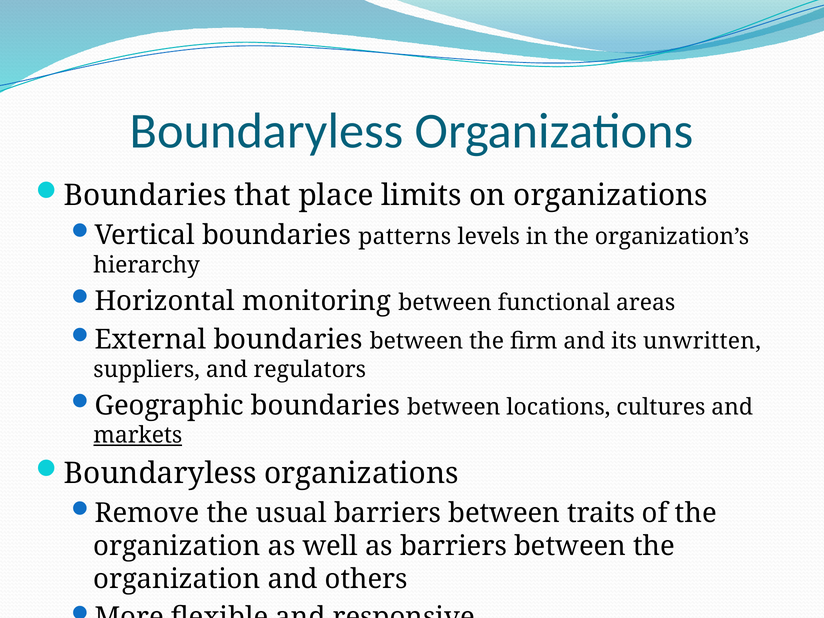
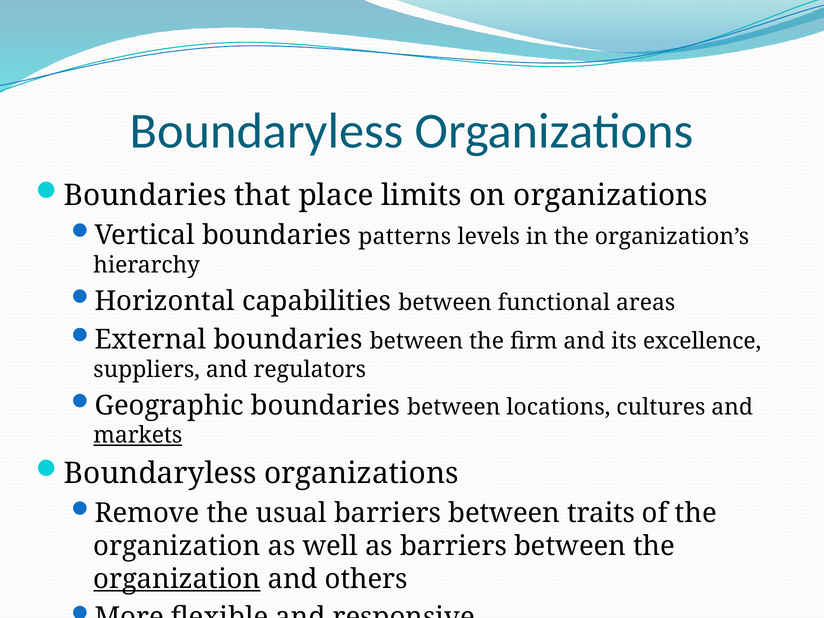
monitoring: monitoring -> capabilities (317, 301)
unwritten: unwritten -> excellence (702, 341)
organization underline: none -> present (177, 579)
